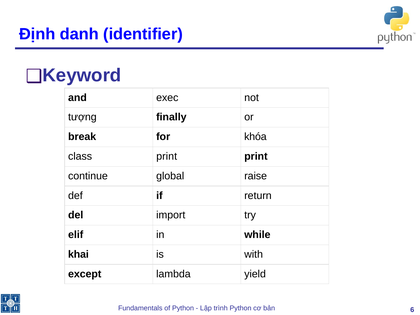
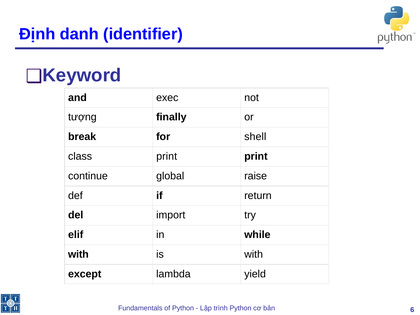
khóa: khóa -> shell (255, 137)
khai: khai -> with (78, 254)
